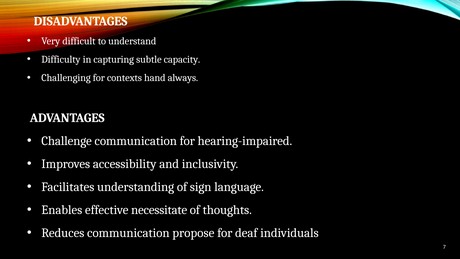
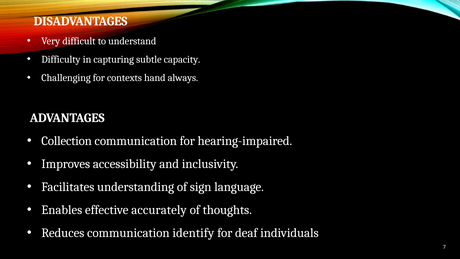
Challenge: Challenge -> Collection (67, 141)
necessitate: necessitate -> accurately (159, 210)
propose: propose -> identify (193, 233)
